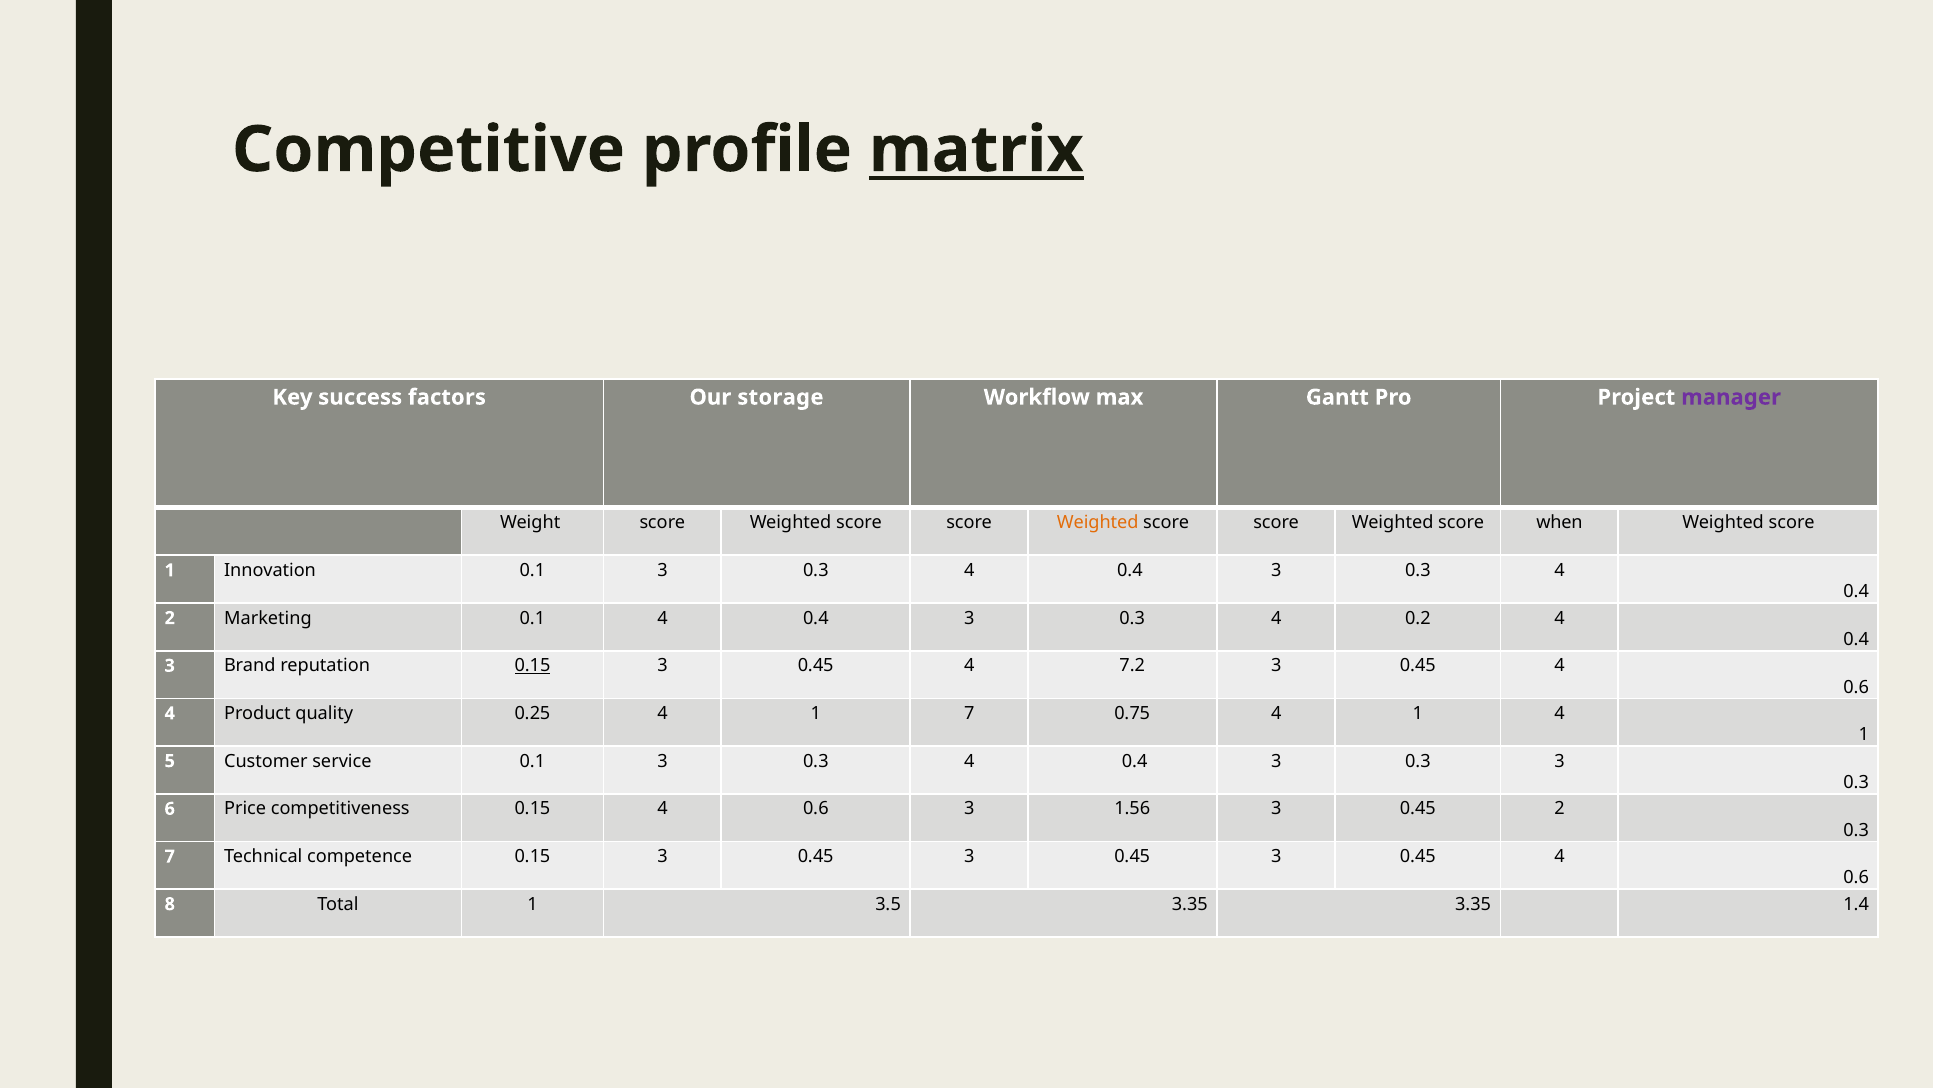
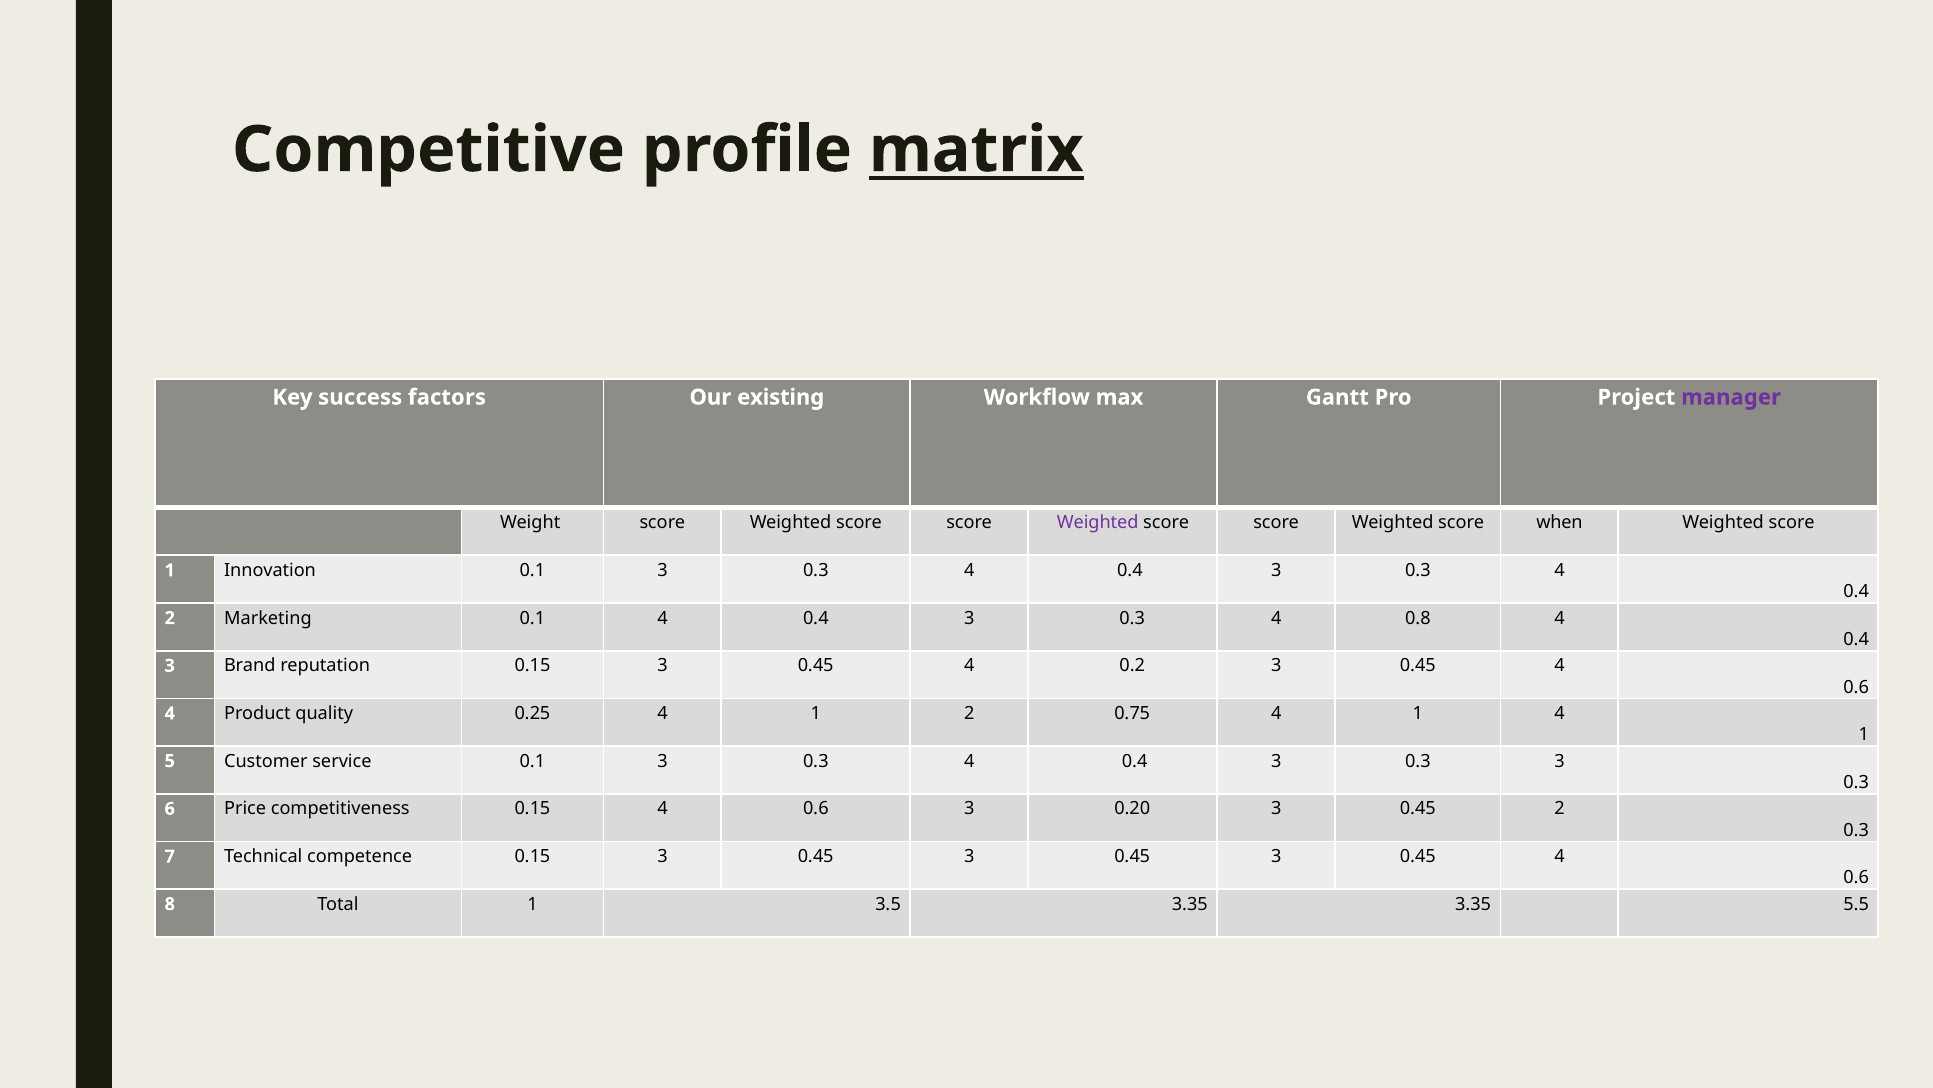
storage: storage -> existing (781, 397)
Weighted colour: orange -> purple (1098, 522)
0.2: 0.2 -> 0.8 (1418, 618)
0.15 underline: present -> none (532, 665)
7.2: 7.2 -> 0.2 (1132, 665)
1 7: 7 -> 2 (969, 713)
1.56: 1.56 -> 0.20 (1132, 808)
1.4: 1.4 -> 5.5 (1856, 904)
